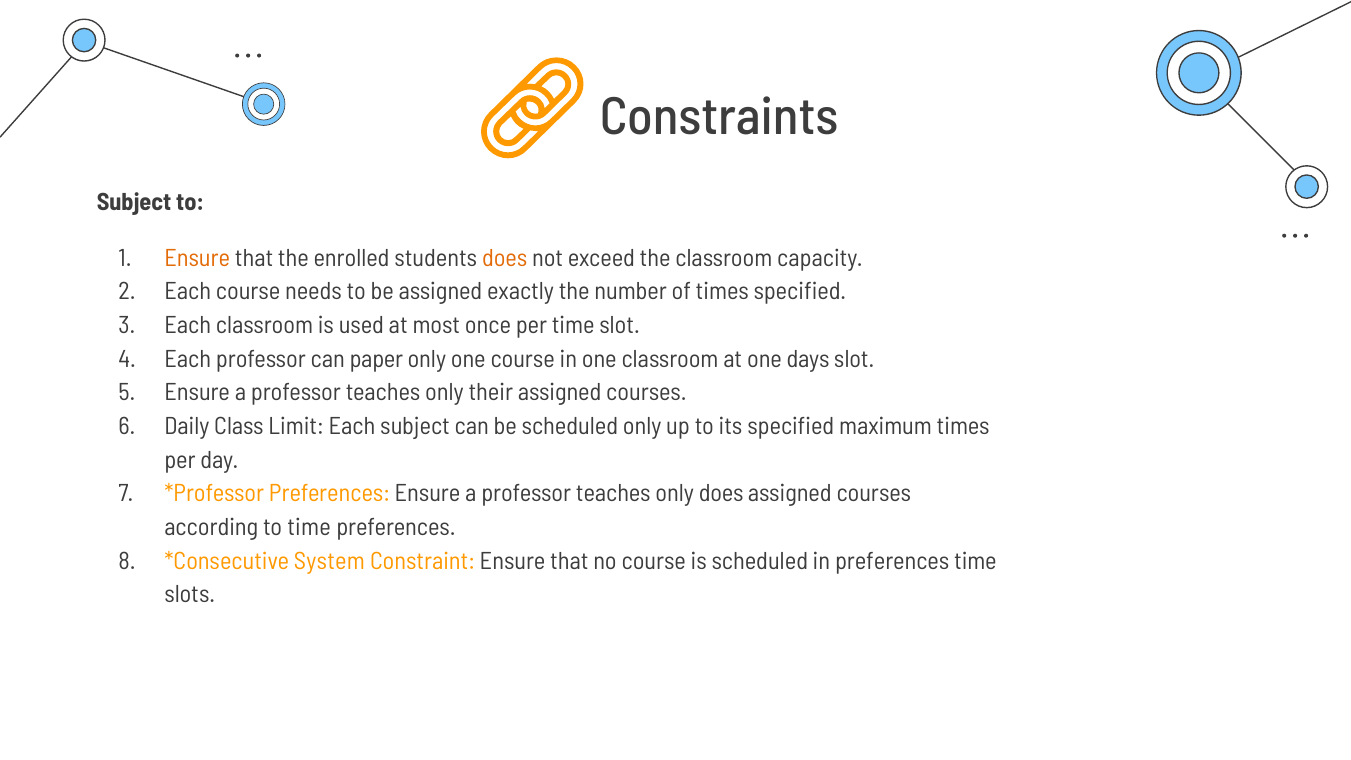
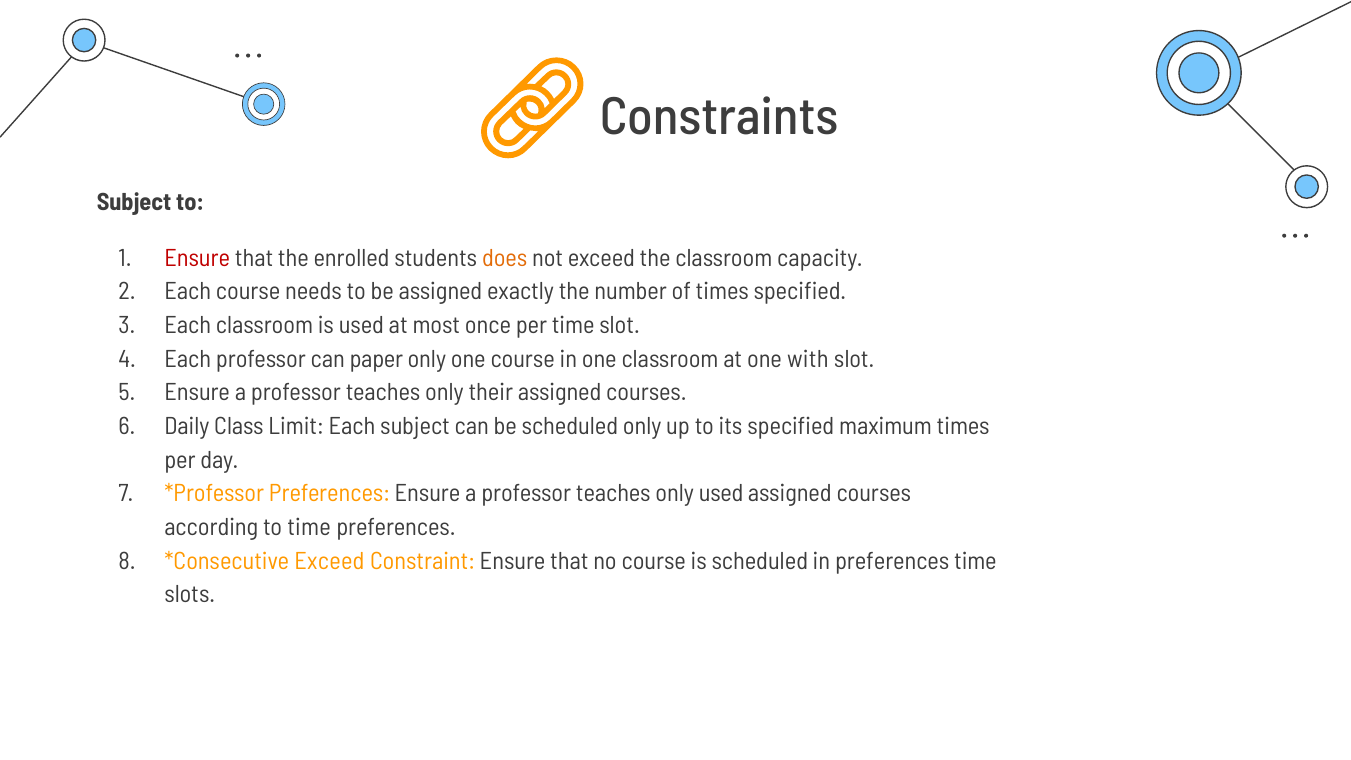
Ensure colour: orange -> red (197, 258)
days: days -> with (808, 359)
only does: does -> used (721, 494)
System: System -> Exceed (329, 561)
